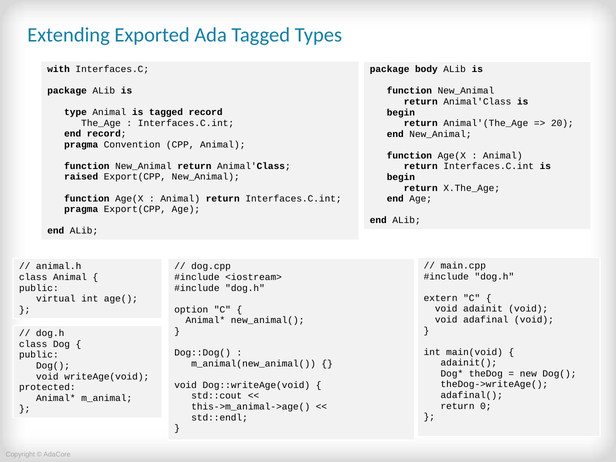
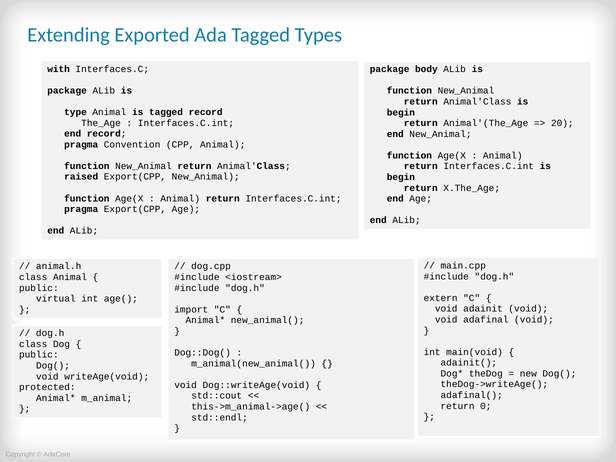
option: option -> import (191, 310)
